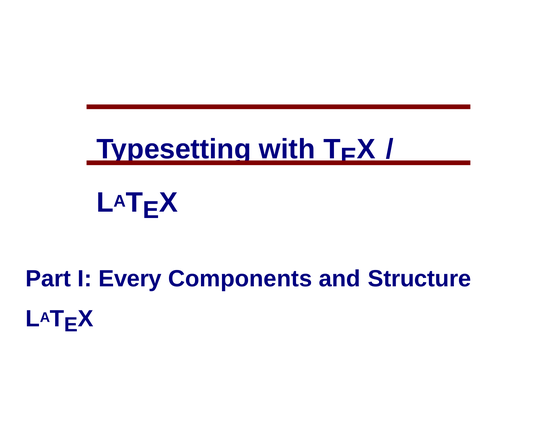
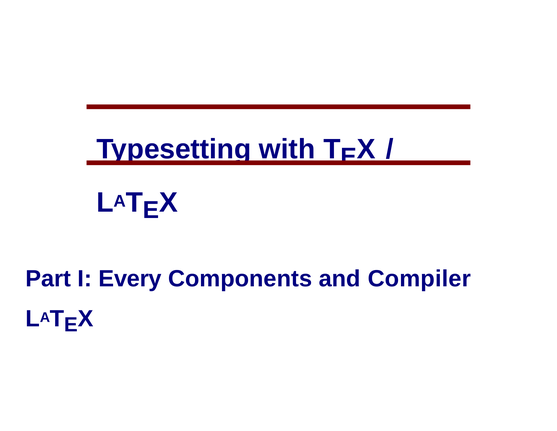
Structure: Structure -> Compiler (419, 279)
